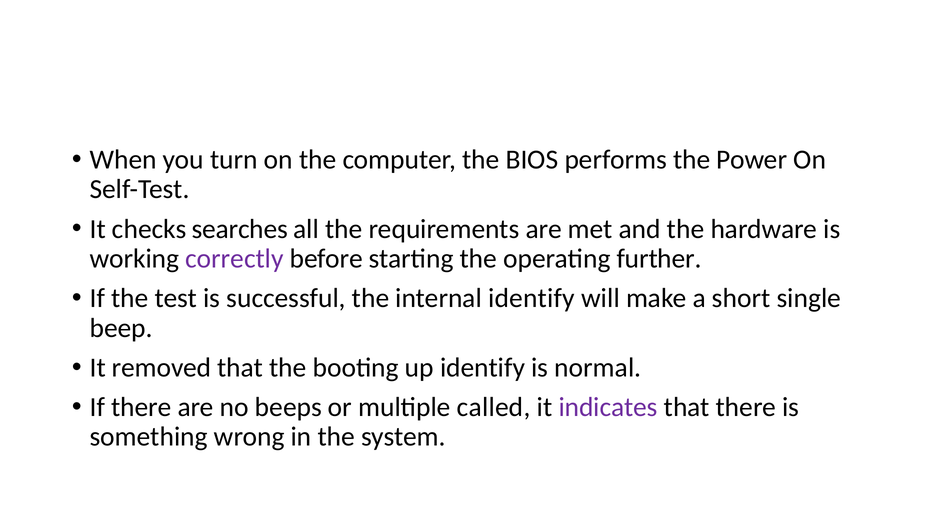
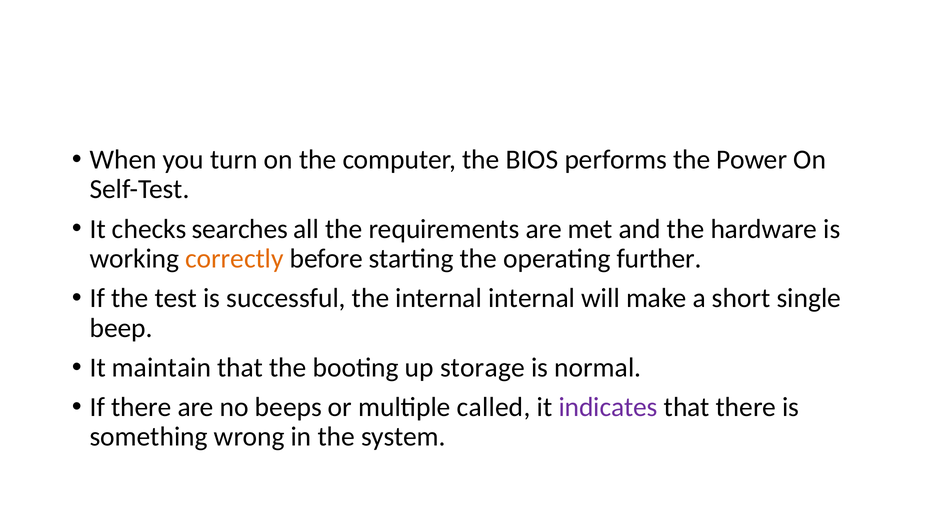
correctly colour: purple -> orange (234, 259)
internal identify: identify -> internal (532, 298)
removed: removed -> maintain (162, 368)
up identify: identify -> storage (482, 368)
